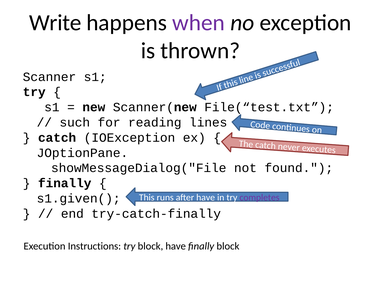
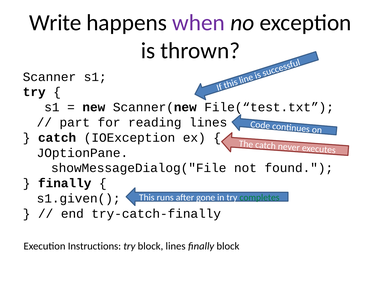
such: such -> part (75, 123)
after have: have -> gone (206, 198)
completes colour: purple -> green (259, 198)
block have: have -> lines (176, 247)
